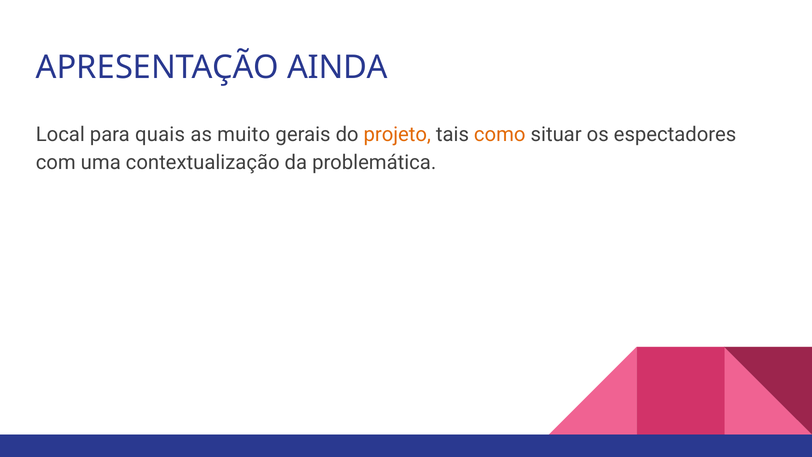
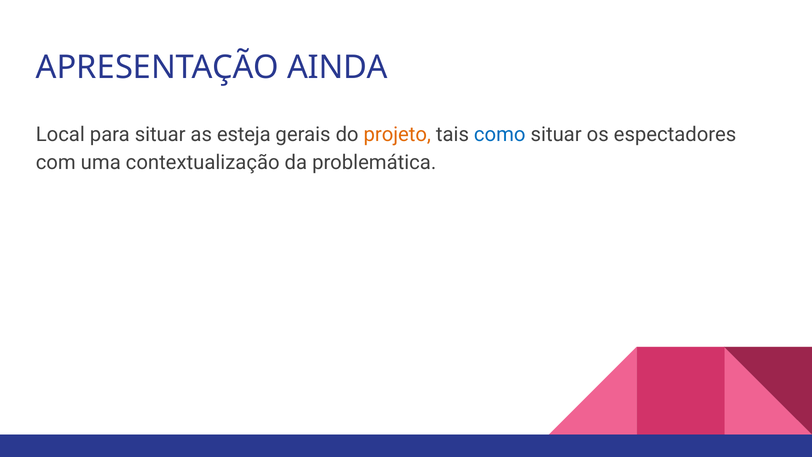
para quais: quais -> situar (160, 135)
muito: muito -> esteja (244, 135)
como colour: orange -> blue (500, 135)
